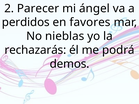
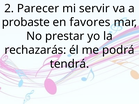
ángel: ángel -> servir (94, 8)
perdidos: perdidos -> probaste (26, 22)
nieblas: nieblas -> prestar (65, 36)
demos: demos -> tendrá (70, 64)
